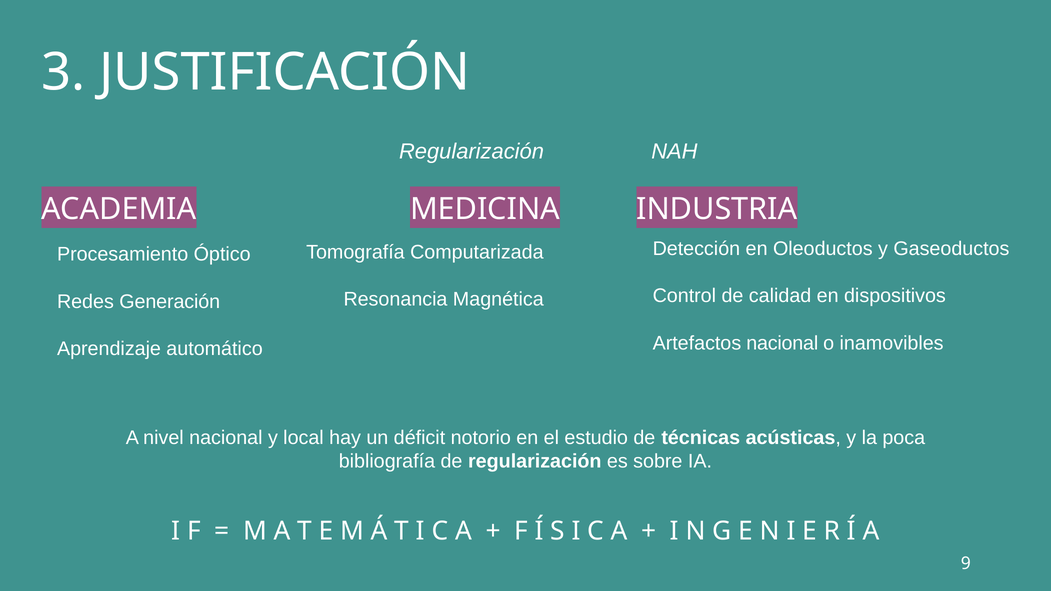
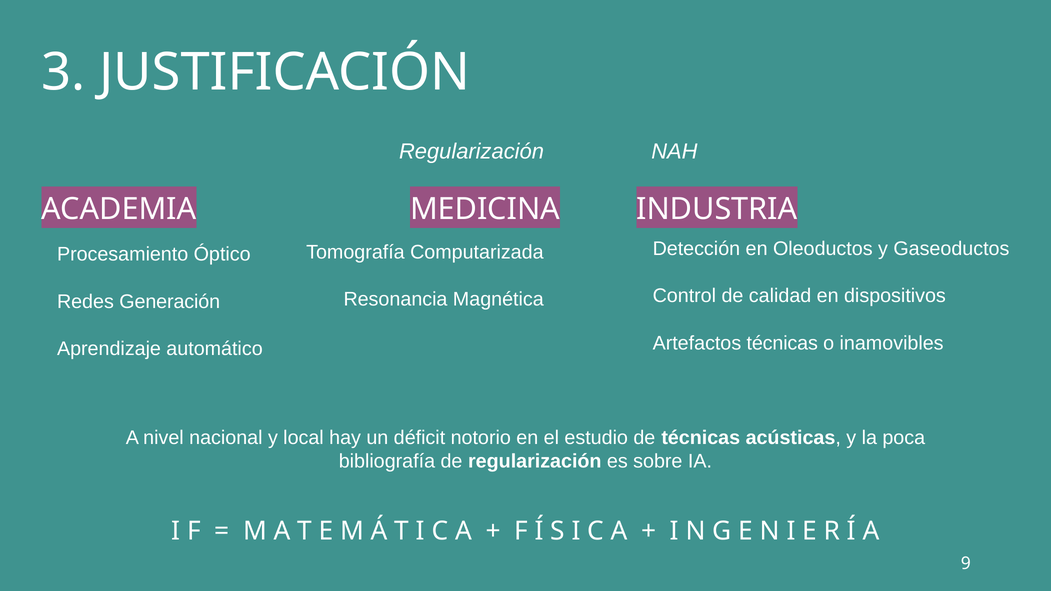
Artefactos nacional: nacional -> técnicas (782, 343)
